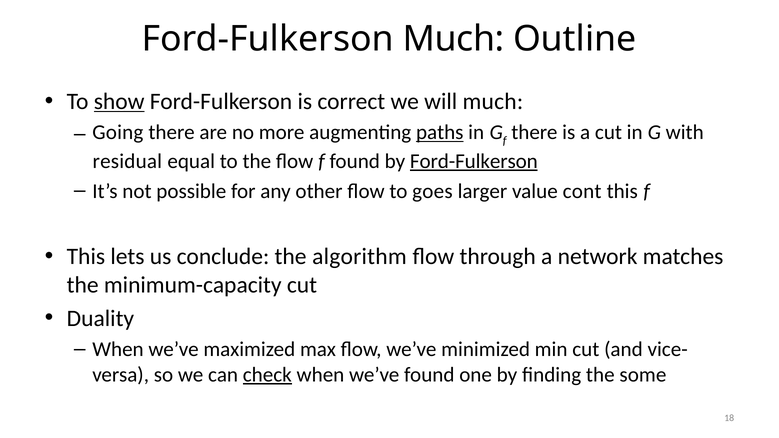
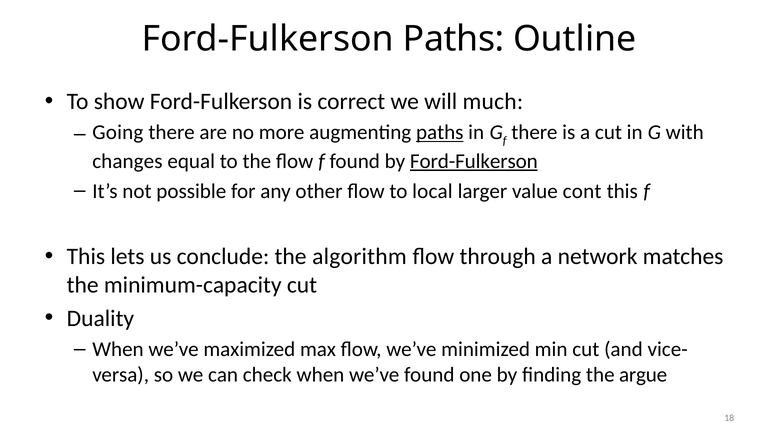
Ford-Fulkerson Much: Much -> Paths (454, 39)
show underline: present -> none (119, 101)
residual: residual -> changes (127, 161)
goes: goes -> local (432, 191)
check underline: present -> none (267, 375)
some: some -> argue (643, 375)
